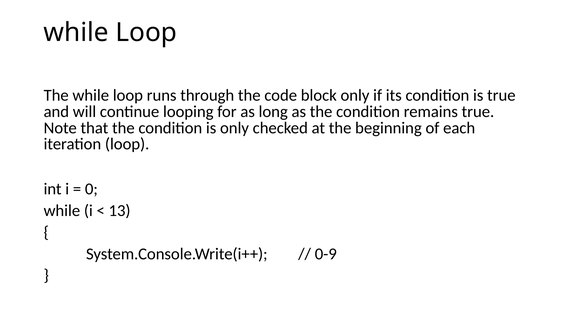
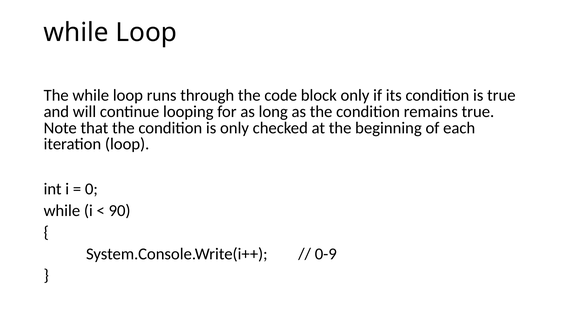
13: 13 -> 90 (120, 211)
